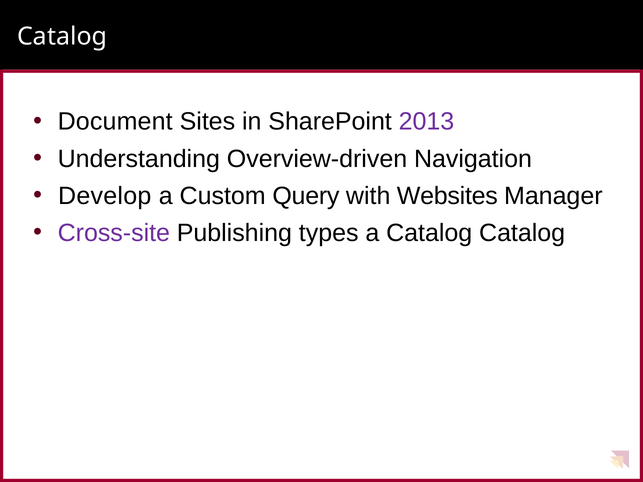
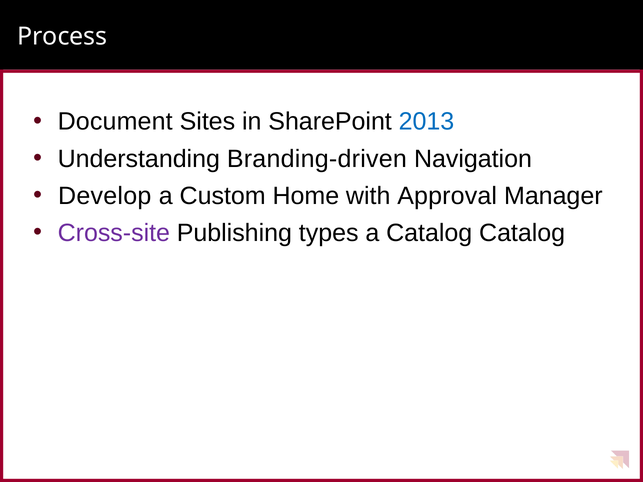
Catalog: Catalog -> Process (62, 37)
2013 colour: purple -> blue (426, 122)
Overview-driven: Overview-driven -> Branding-driven (317, 159)
Query: Query -> Home (306, 196)
Websites: Websites -> Approval (447, 196)
